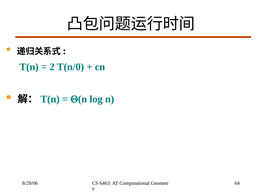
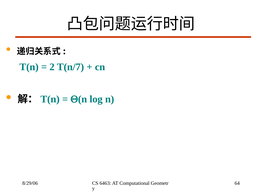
T(n/0: T(n/0 -> T(n/7 (70, 67)
